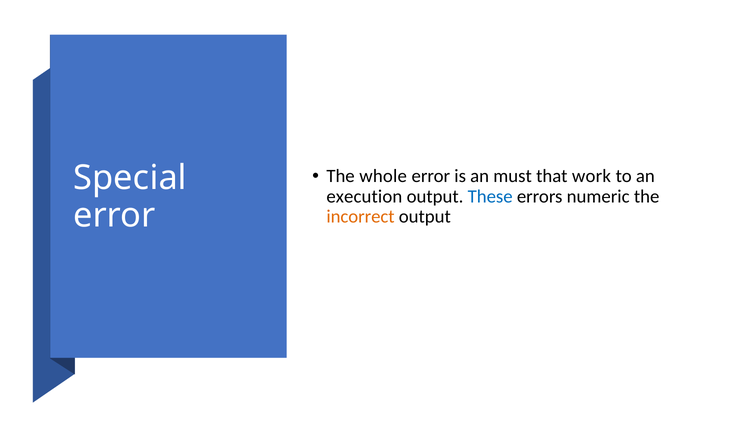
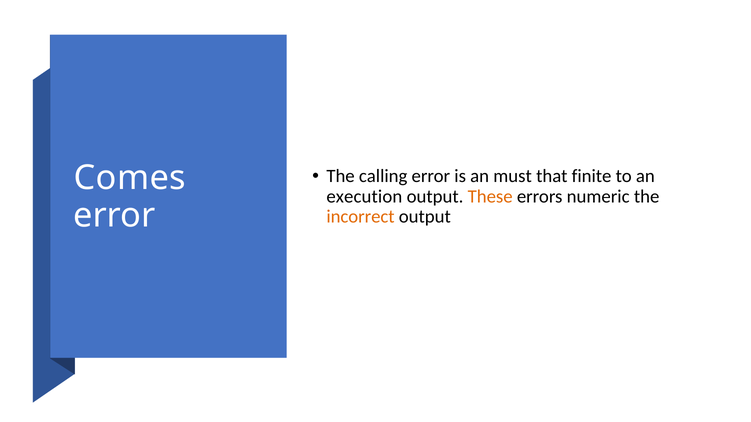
whole: whole -> calling (383, 176)
work: work -> finite (592, 176)
Special: Special -> Comes (130, 178)
These colour: blue -> orange (490, 197)
